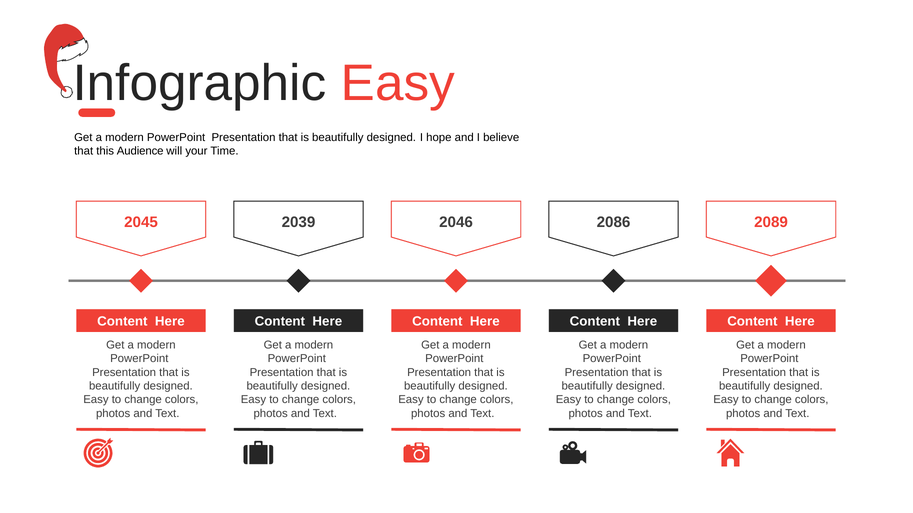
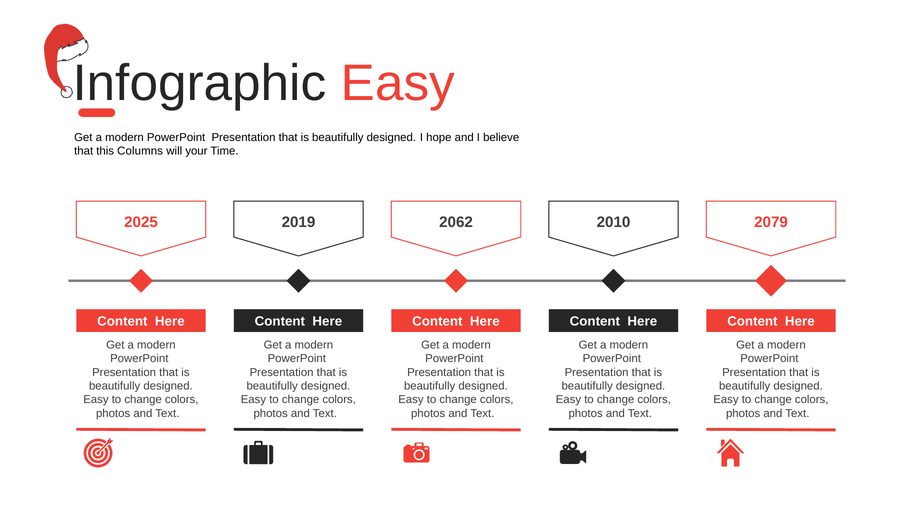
Audience: Audience -> Columns (140, 151)
2045: 2045 -> 2025 (141, 222)
2039: 2039 -> 2019 (299, 222)
2046: 2046 -> 2062 (456, 222)
2086: 2086 -> 2010 (614, 222)
2089: 2089 -> 2079 (771, 222)
